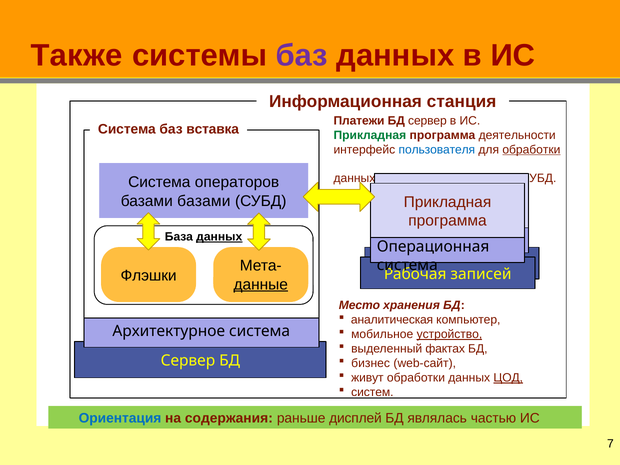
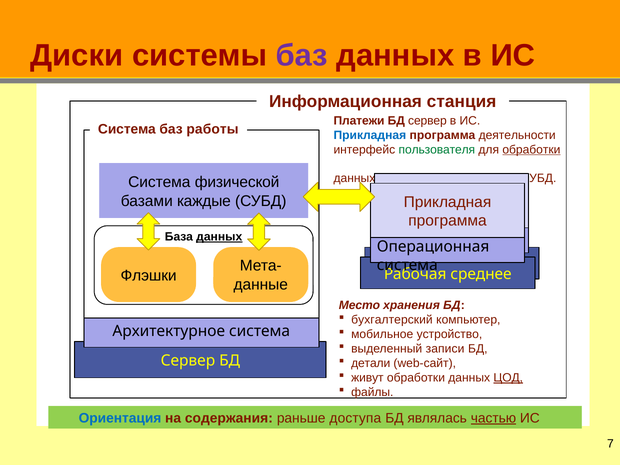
Также: Также -> Диски (77, 56)
вставка: вставка -> работы (213, 129)
Прикладная colour: green -> blue (370, 135)
пользователя colour: blue -> green (437, 150)
операторов: операторов -> физической (237, 182)
базами базами: базами -> каждые (204, 201)
записей: записей -> среднее (481, 274)
данные underline: present -> none (261, 284)
аналитическая: аналитическая -> бухгалтерский (392, 320)
устройство underline: present -> none (449, 334)
фактах: фактах -> записи (445, 349)
бизнес: бизнес -> детали (371, 363)
систем: систем -> файлы (372, 392)
дисплей: дисплей -> доступа (355, 418)
частью underline: none -> present (493, 418)
